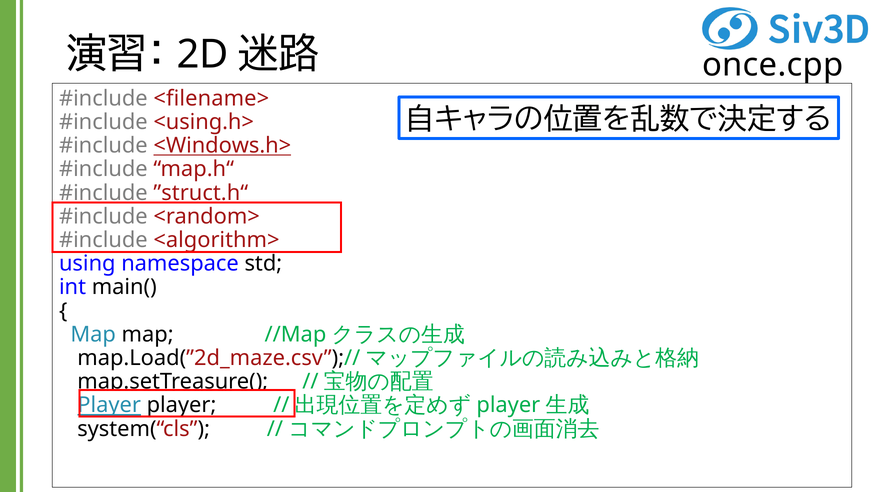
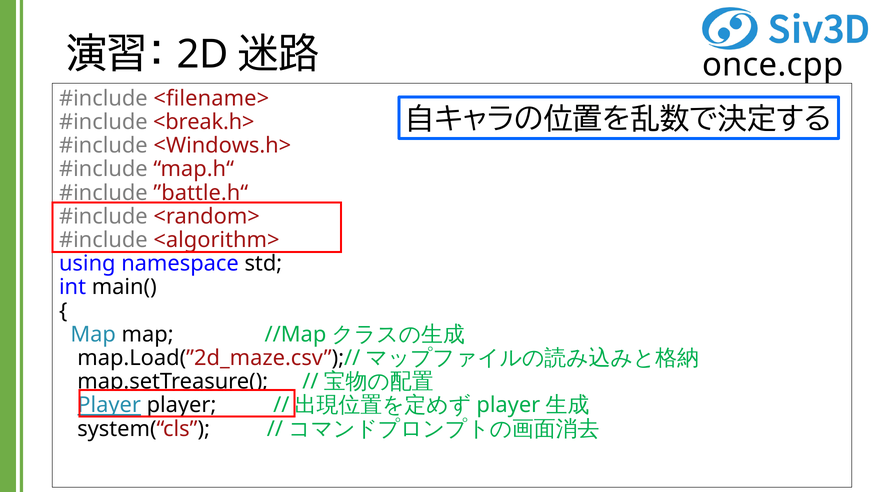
<using.h>: <using.h> -> <break.h> (204, 122)
<Windows.h> underline: present -> none (222, 146)
”struct.h“: ”struct.h“ -> ”battle.h“ (201, 193)
